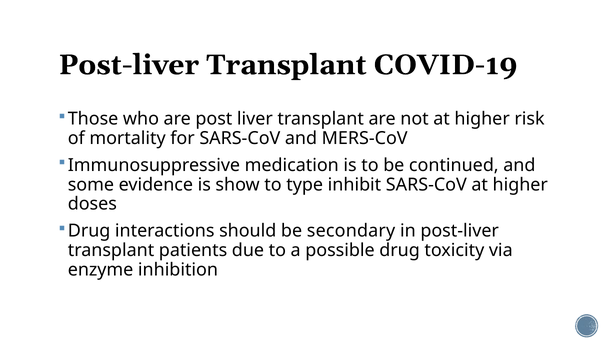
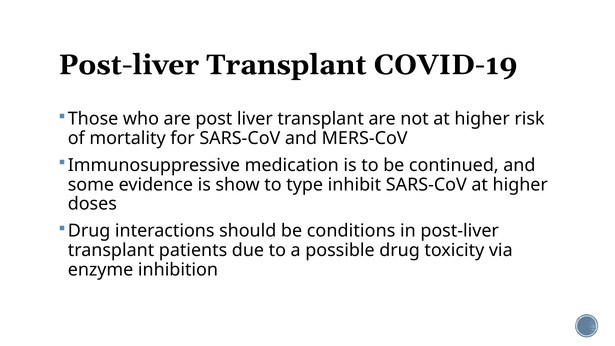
secondary: secondary -> conditions (351, 231)
